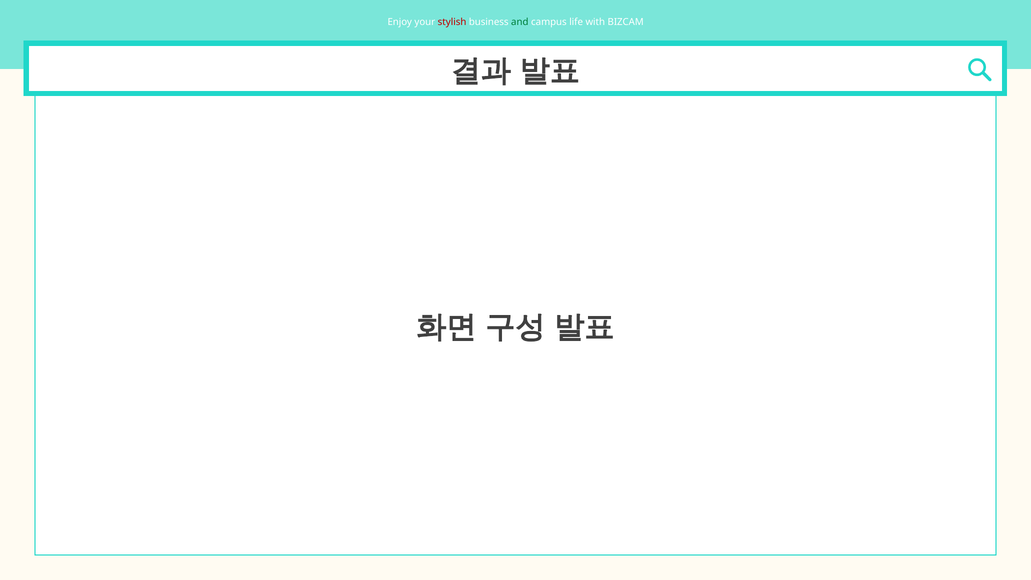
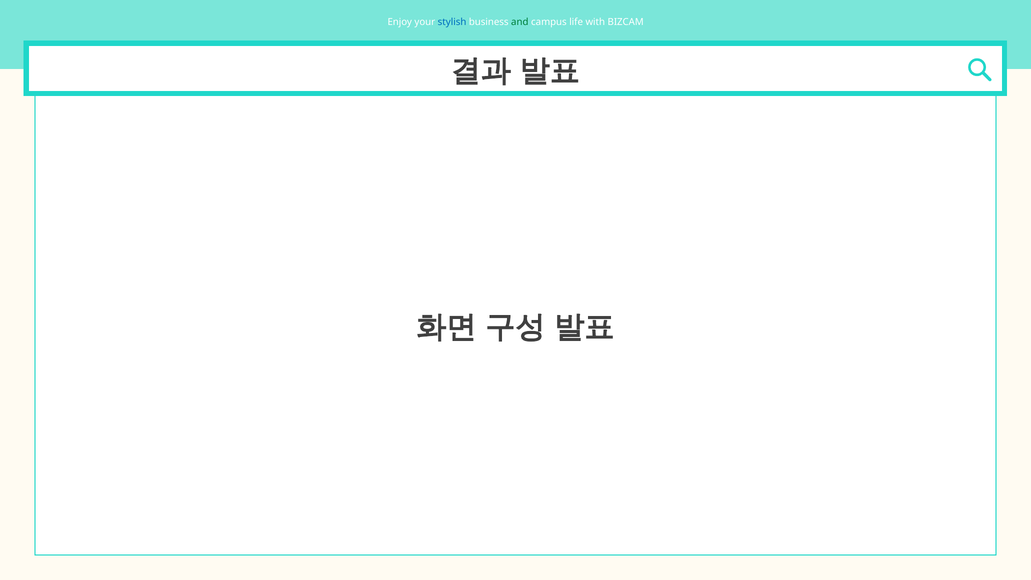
stylish colour: red -> blue (452, 22)
